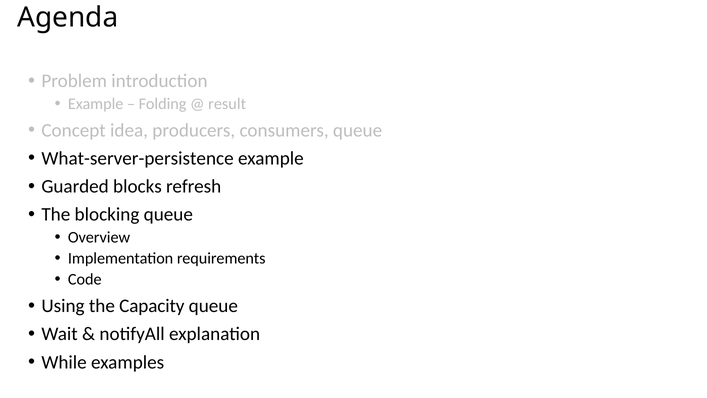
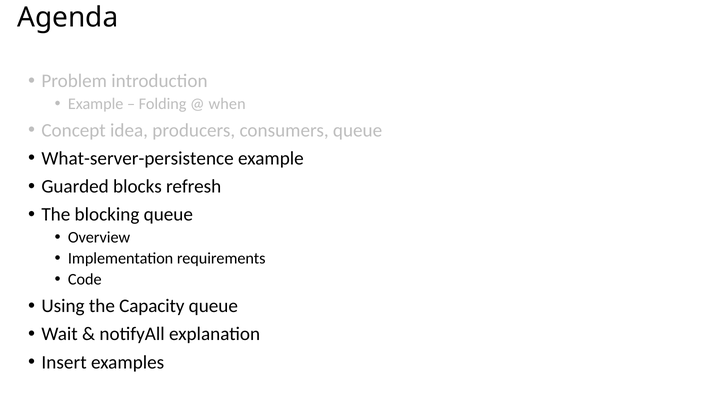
result: result -> when (227, 104)
While: While -> Insert (64, 362)
